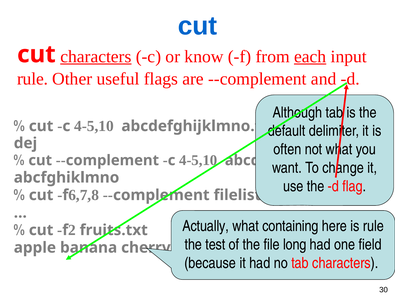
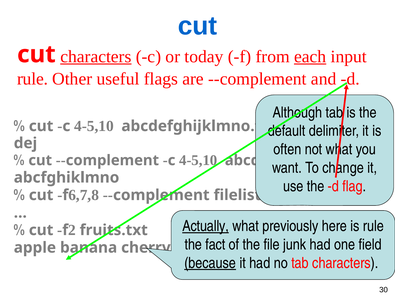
know: know -> today (204, 57)
Actually underline: none -> present (206, 226)
containing: containing -> previously (290, 226)
test: test -> fact (215, 245)
long: long -> junk (295, 245)
because underline: none -> present (210, 263)
